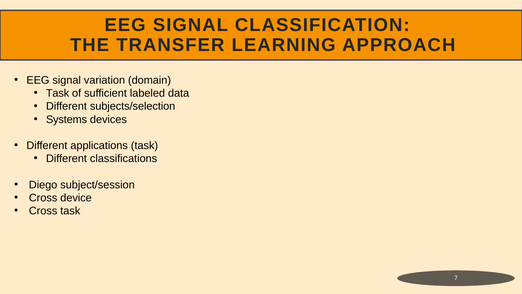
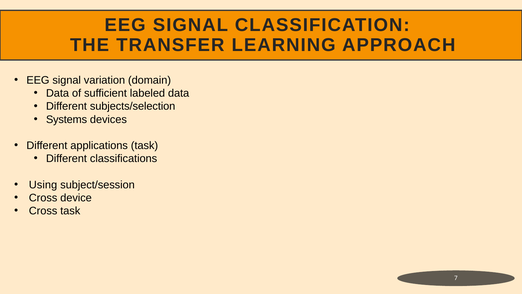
Task: Task -> Data (58, 93)
Diego: Diego -> Using (43, 185)
